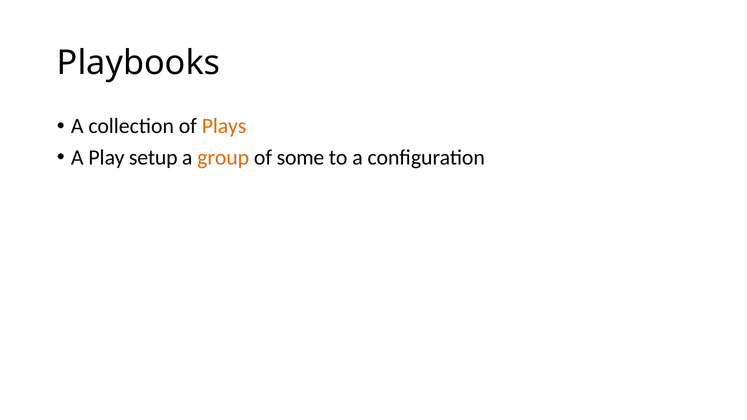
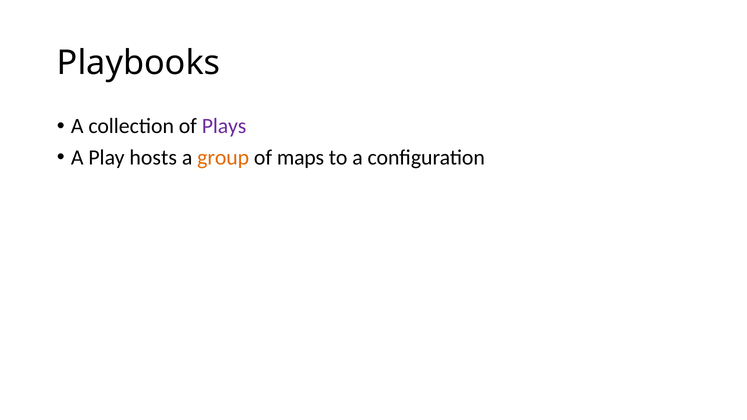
Plays colour: orange -> purple (224, 126)
setup: setup -> hosts (153, 158)
some: some -> maps (301, 158)
